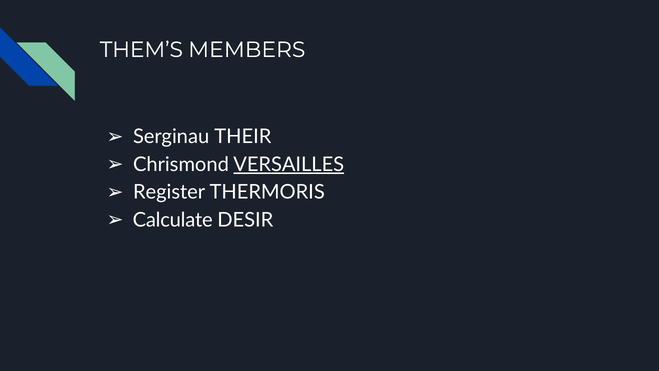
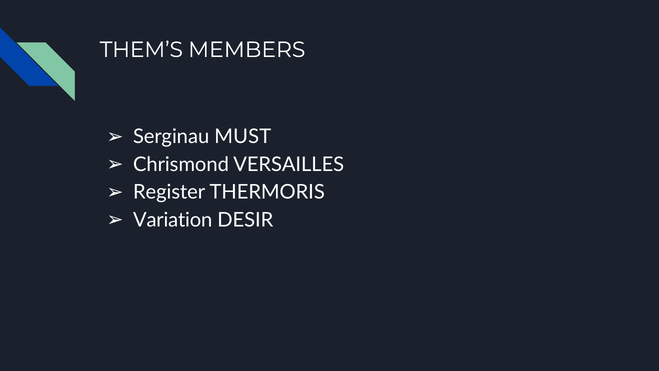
THEIR: THEIR -> MUST (243, 137)
VERSAILLES underline: present -> none (289, 164)
Calculate: Calculate -> Variation (173, 220)
